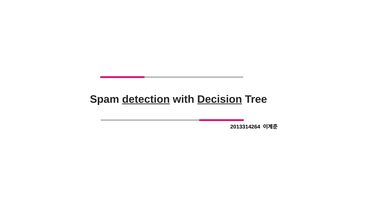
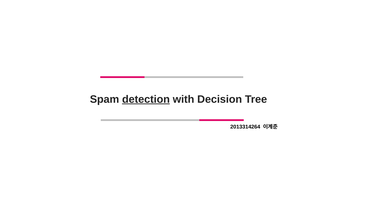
Decision underline: present -> none (220, 100)
